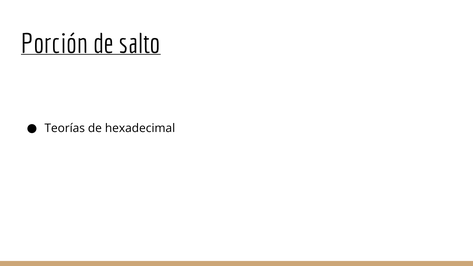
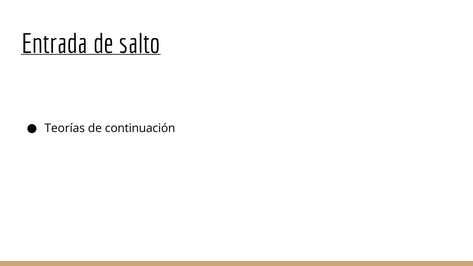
Porción: Porción -> Entrada (54, 44)
hexadecimal: hexadecimal -> continuación (140, 128)
